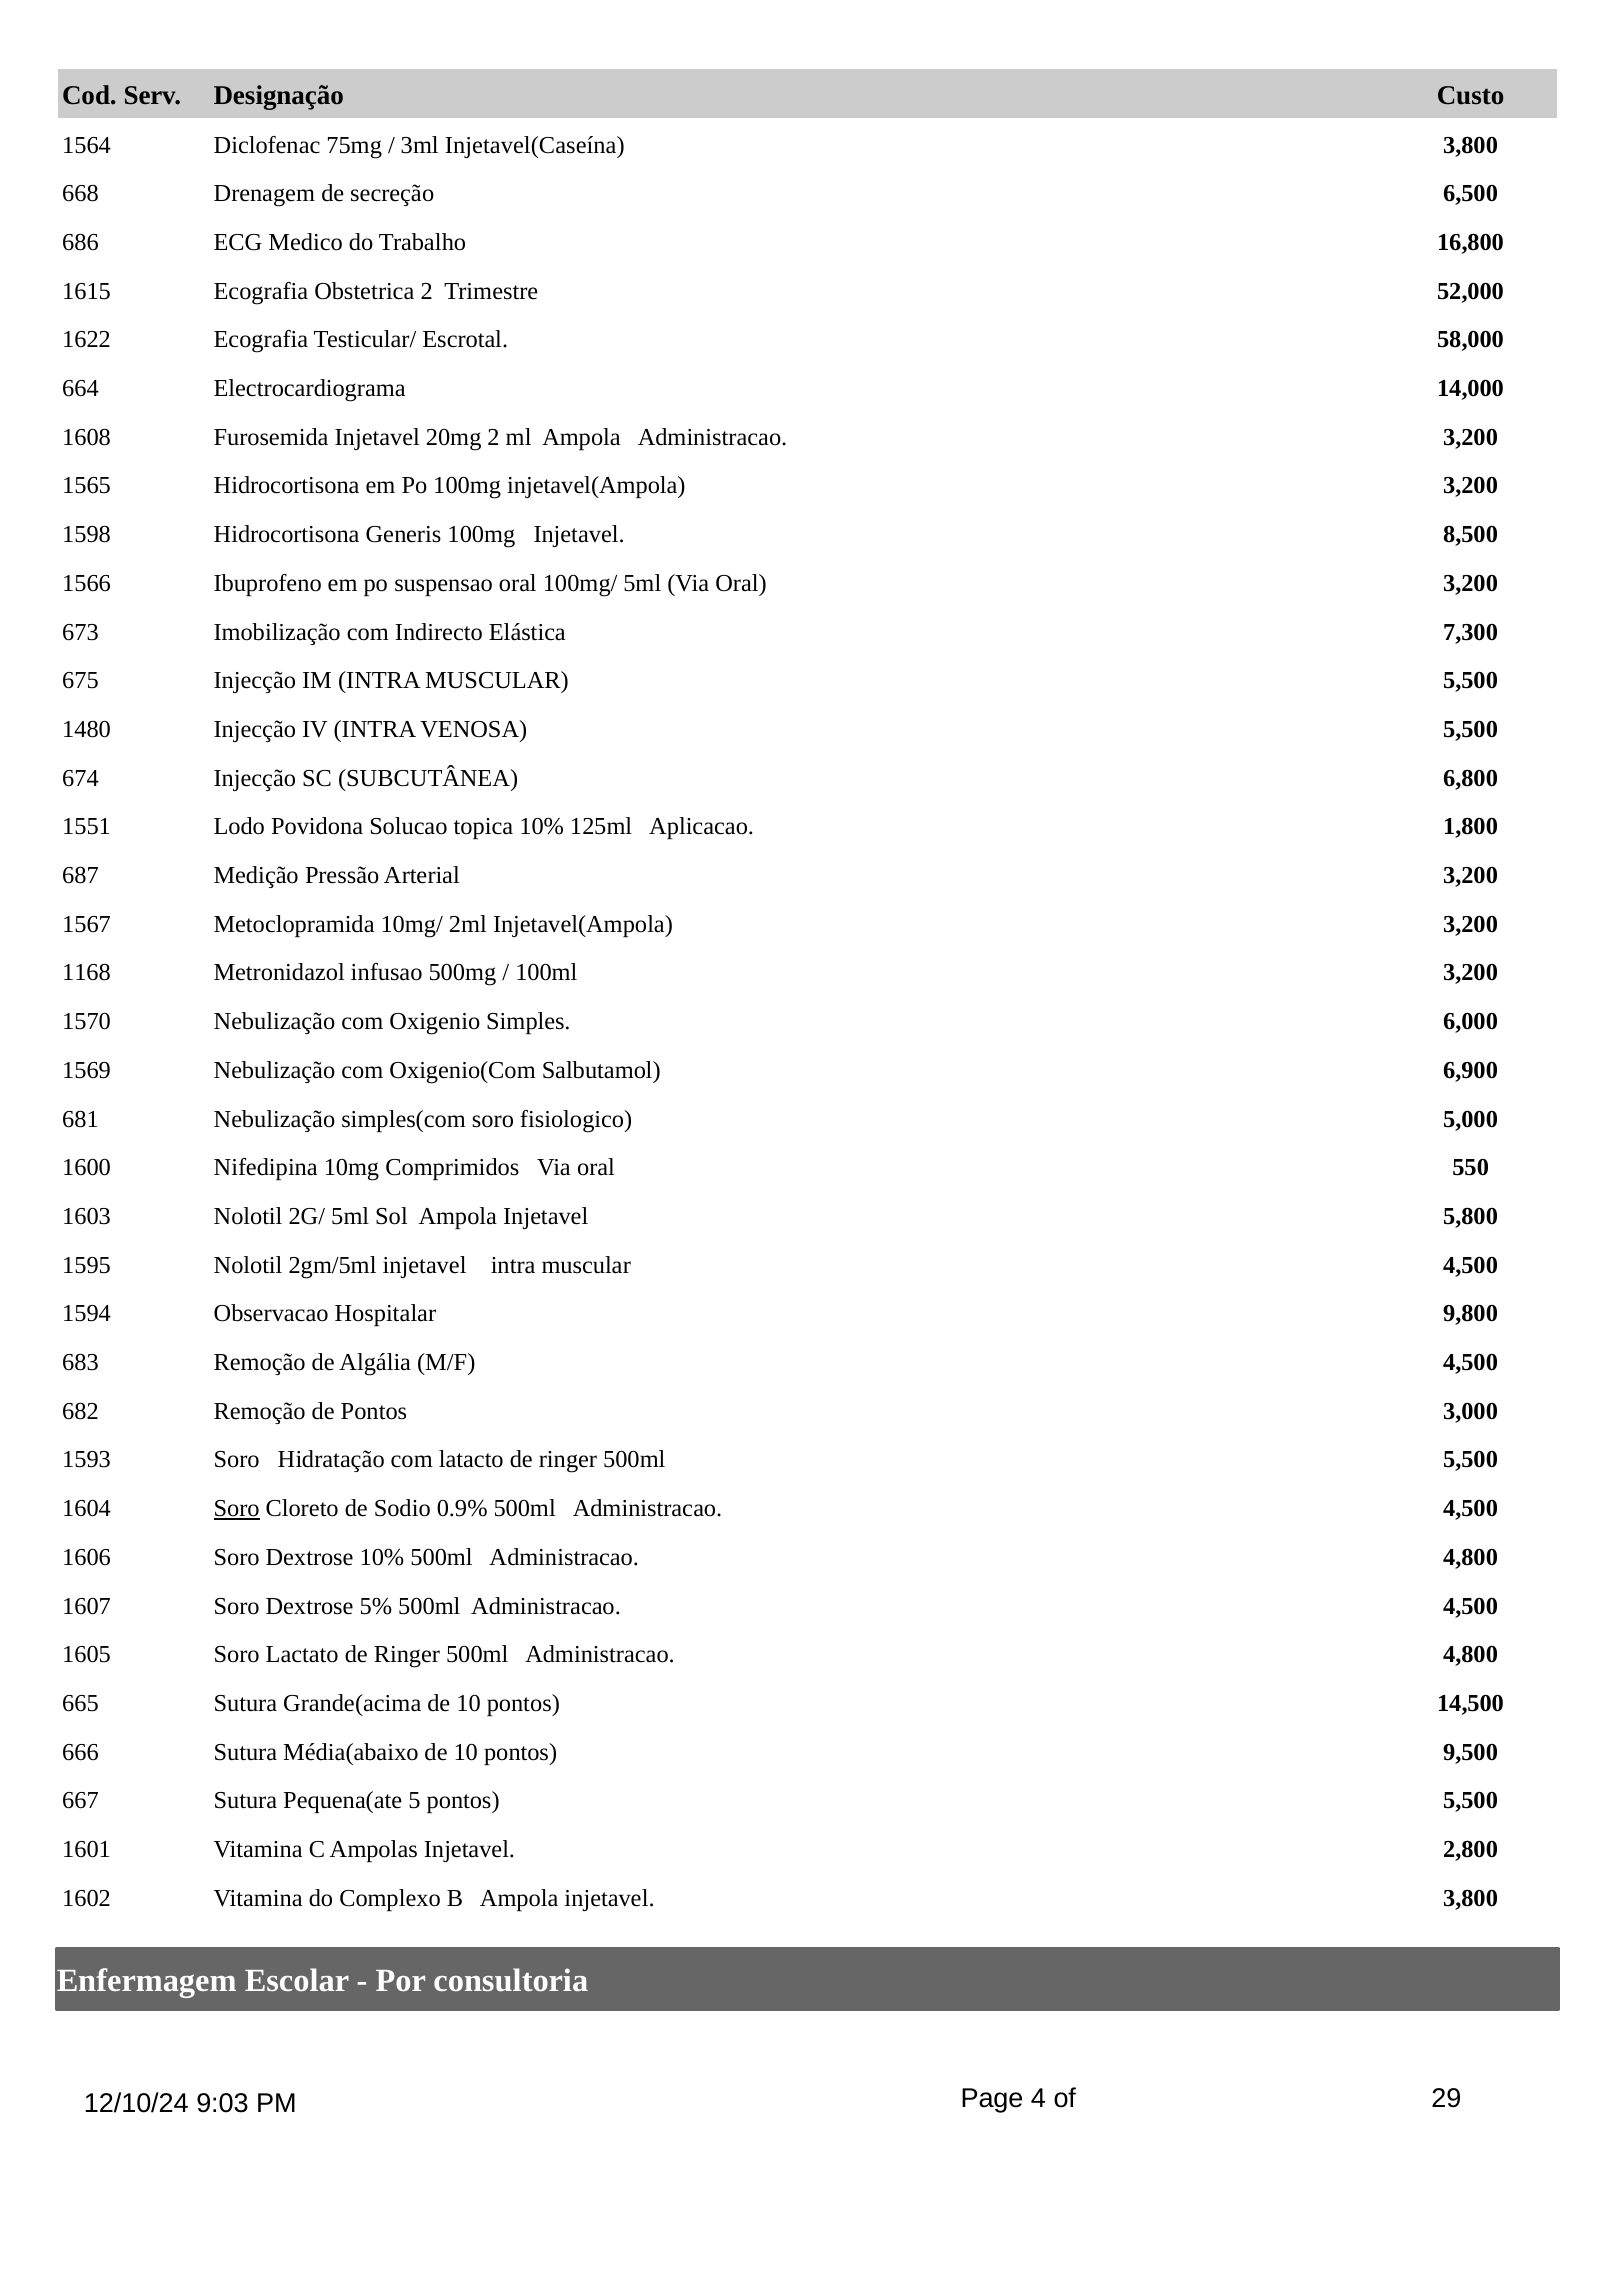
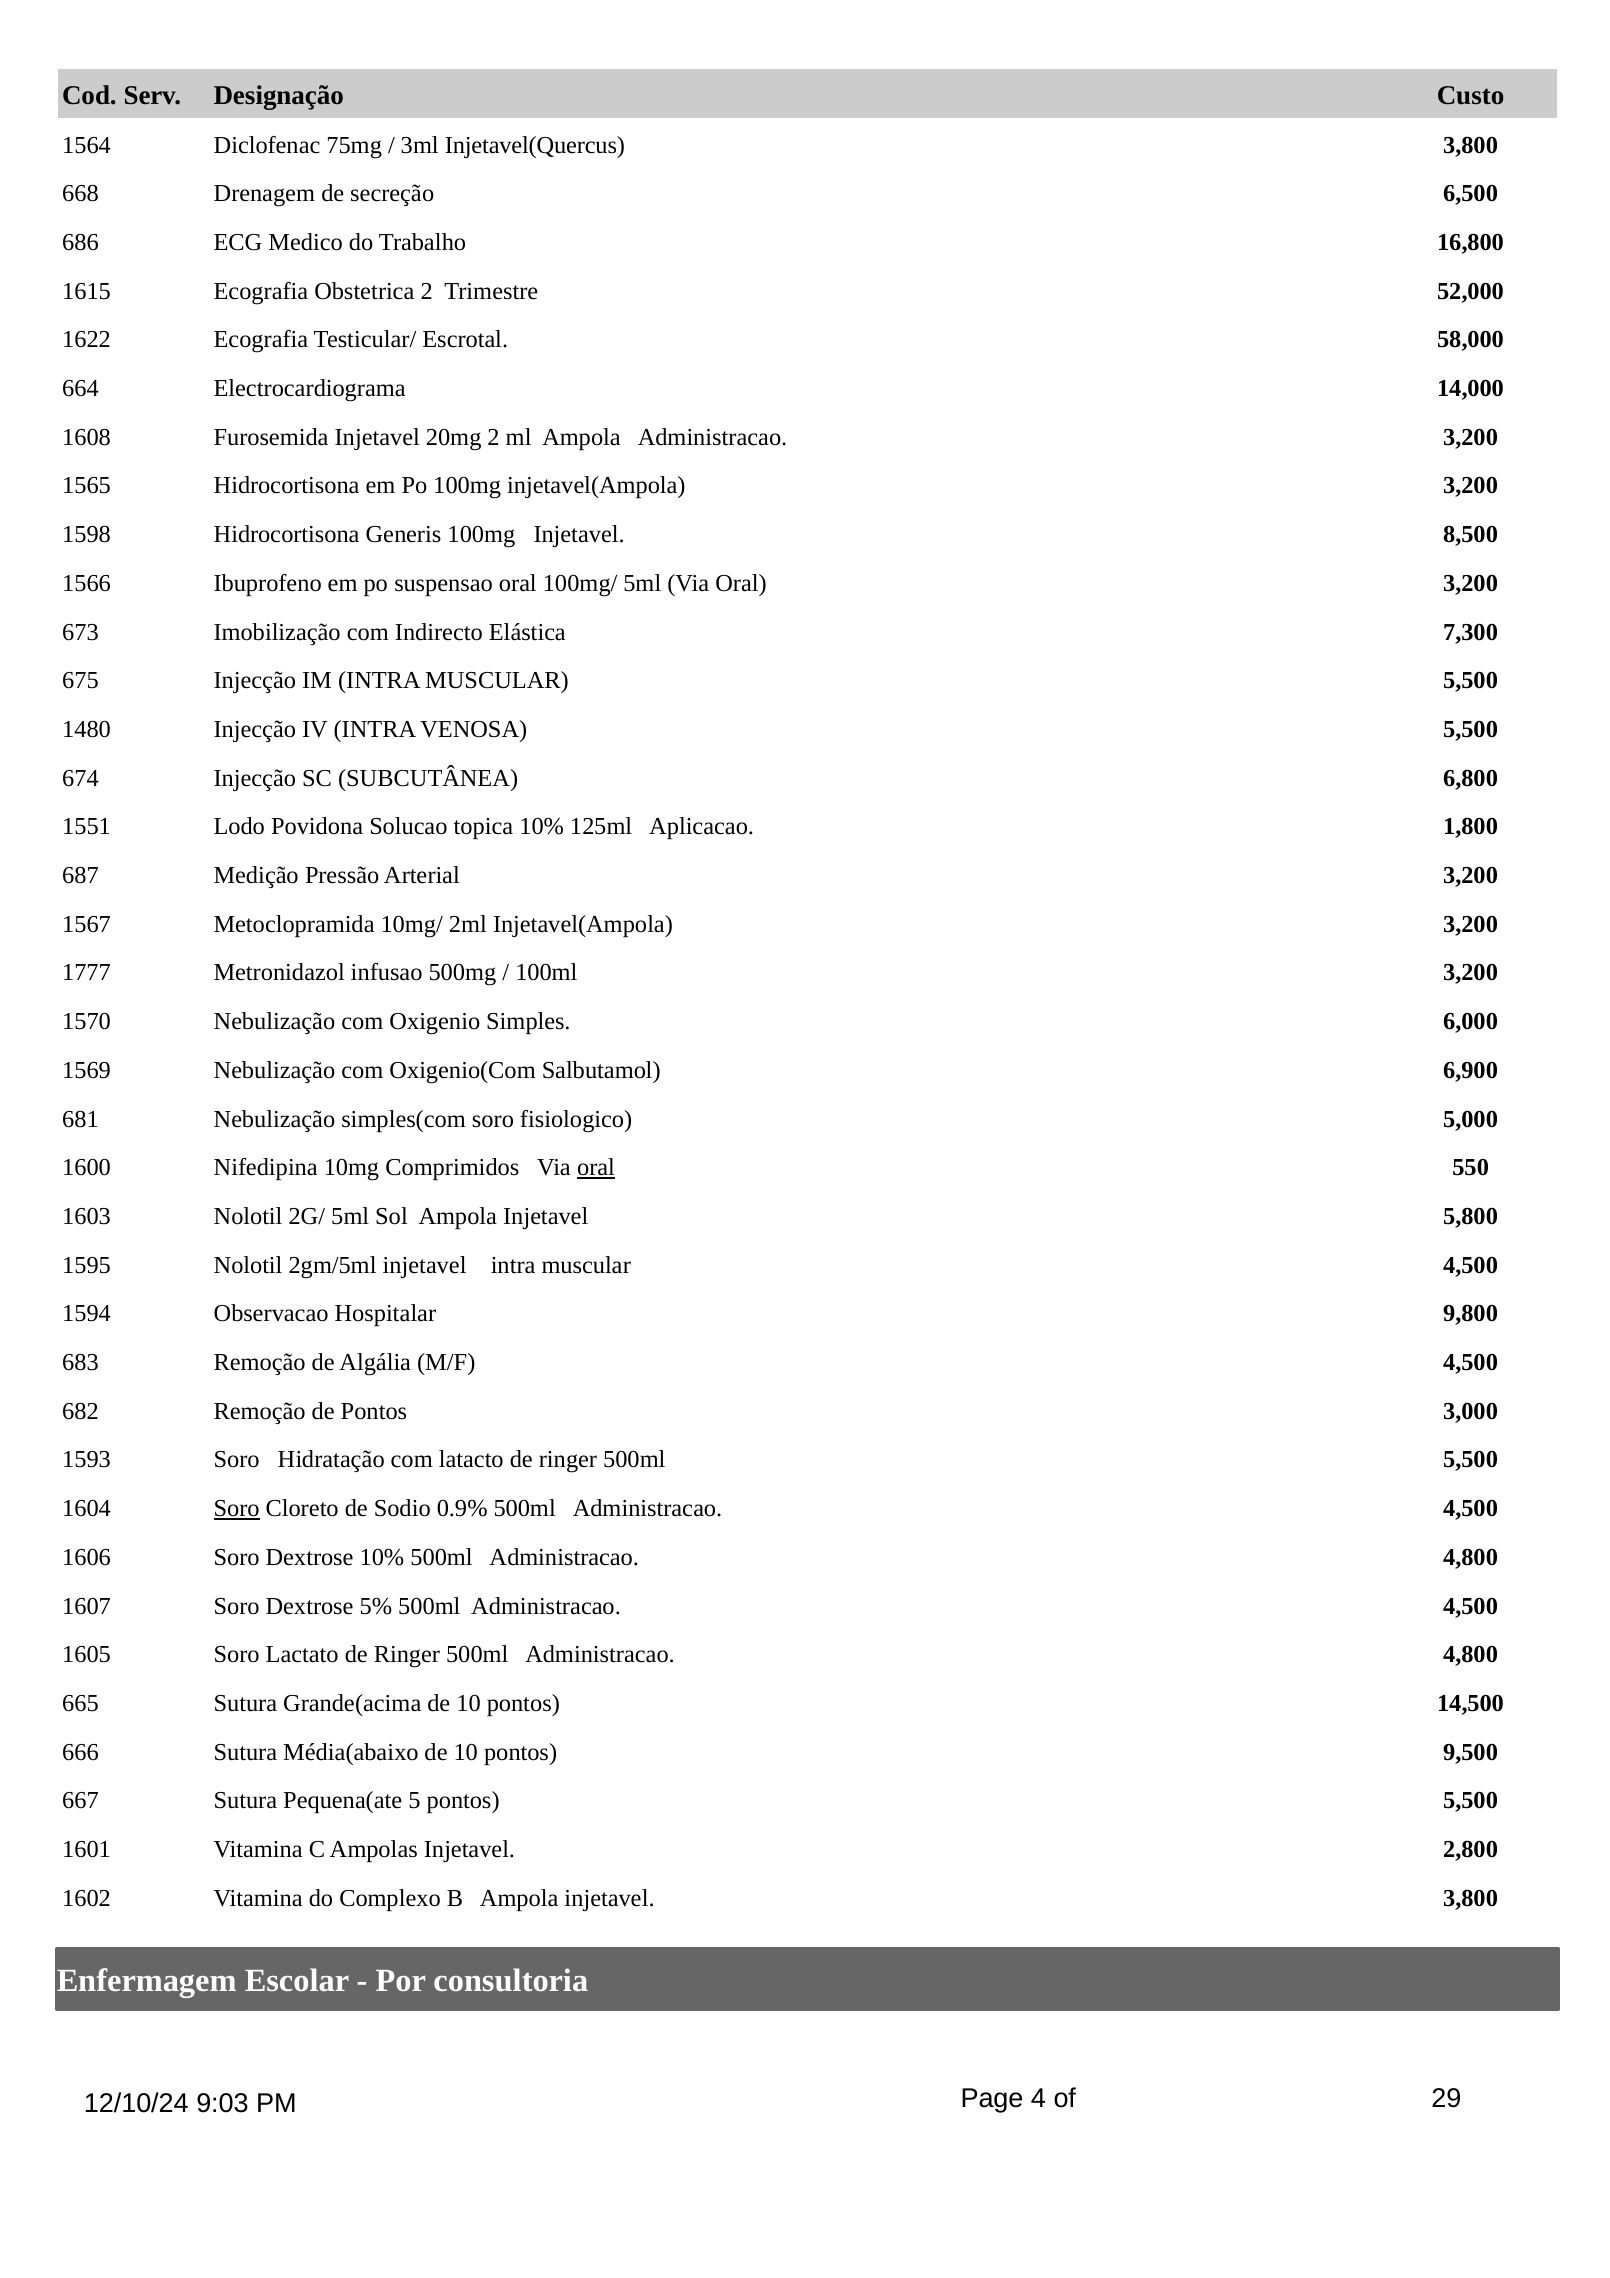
Injetavel(Caseína: Injetavel(Caseína -> Injetavel(Quercus (535, 145)
1168: 1168 -> 1777 (87, 973)
oral underline: none -> present (596, 1168)
